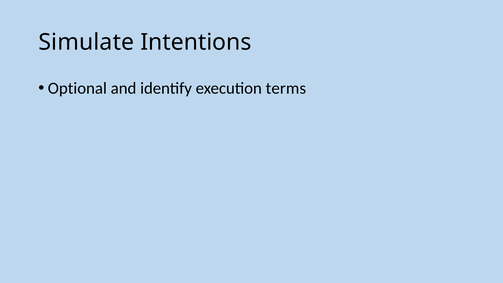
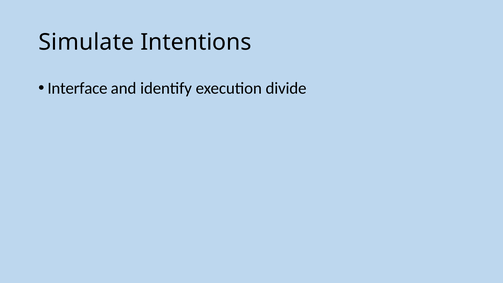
Optional: Optional -> Interface (77, 88)
terms: terms -> divide (286, 88)
